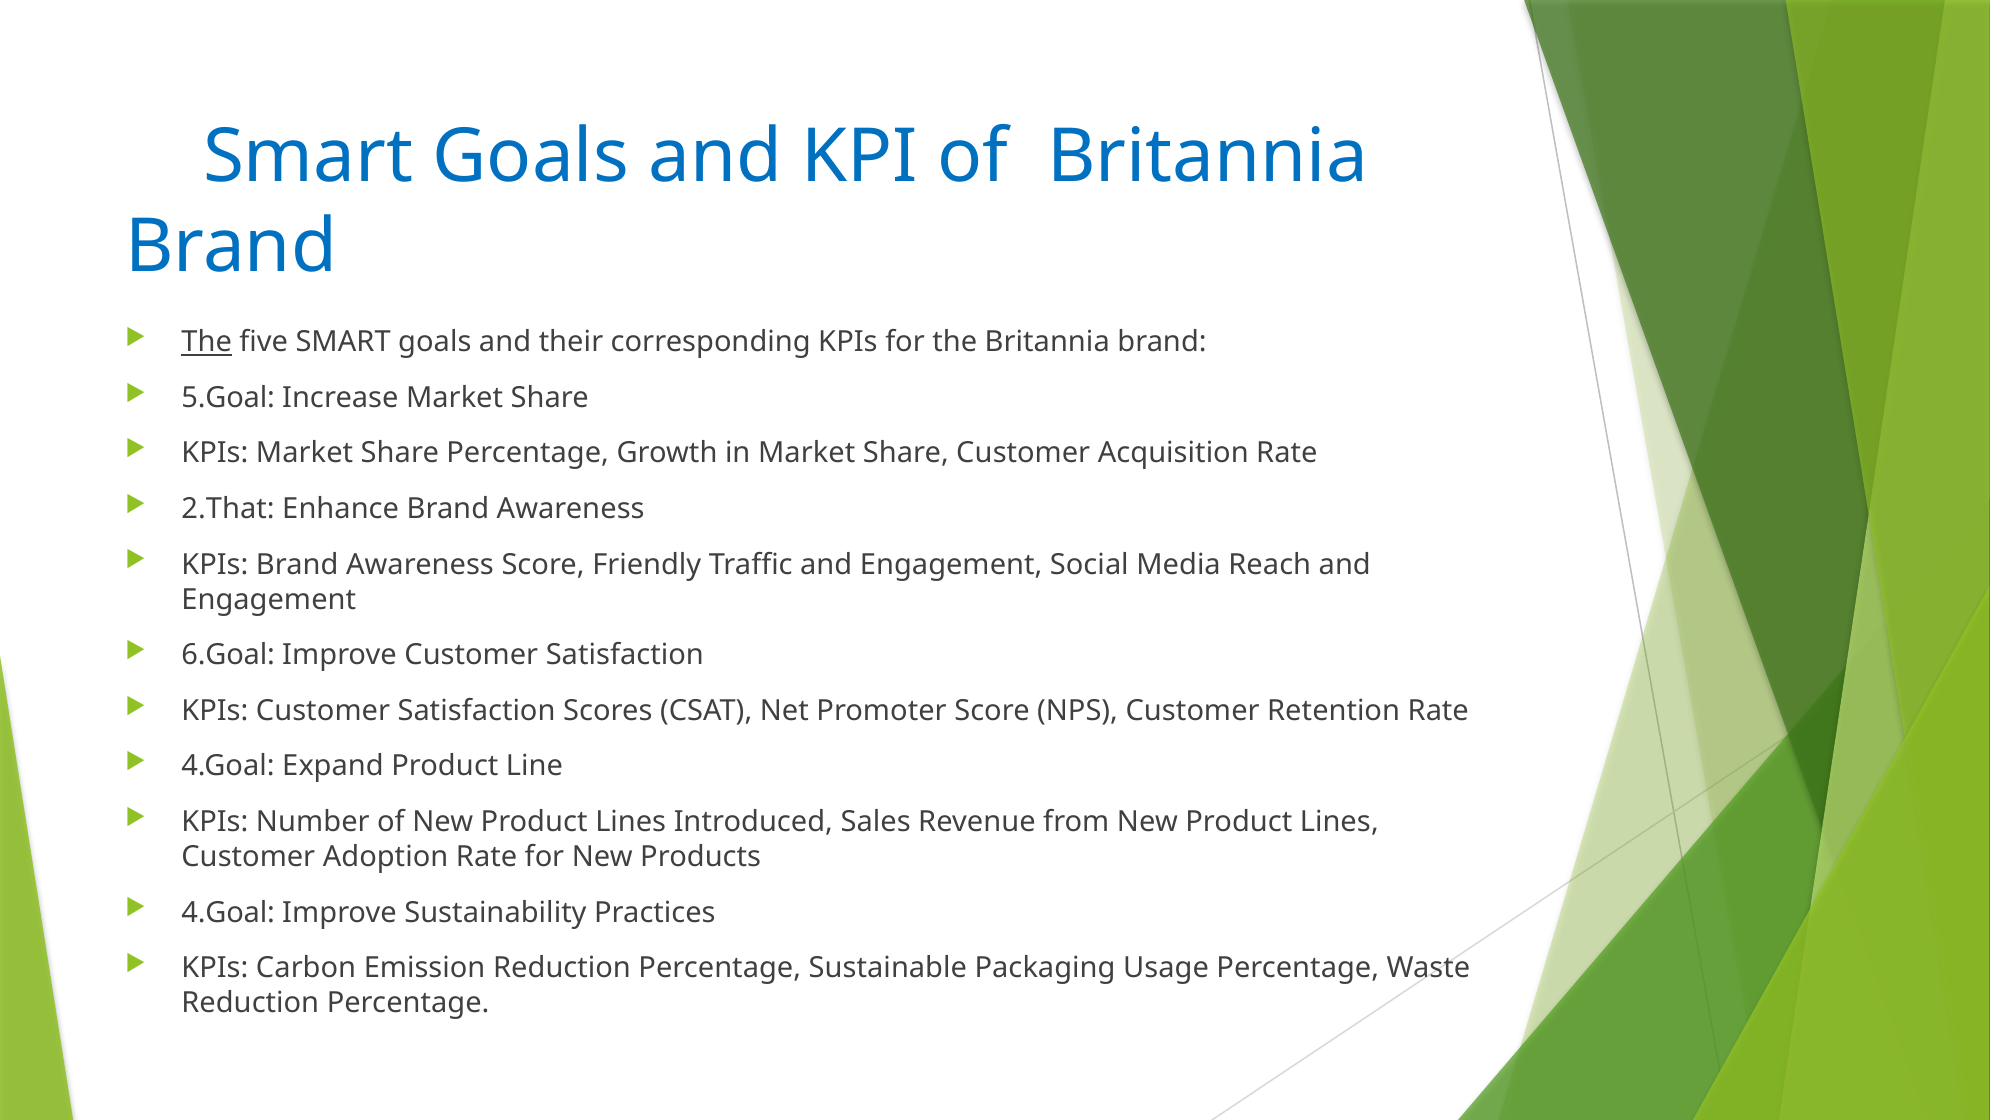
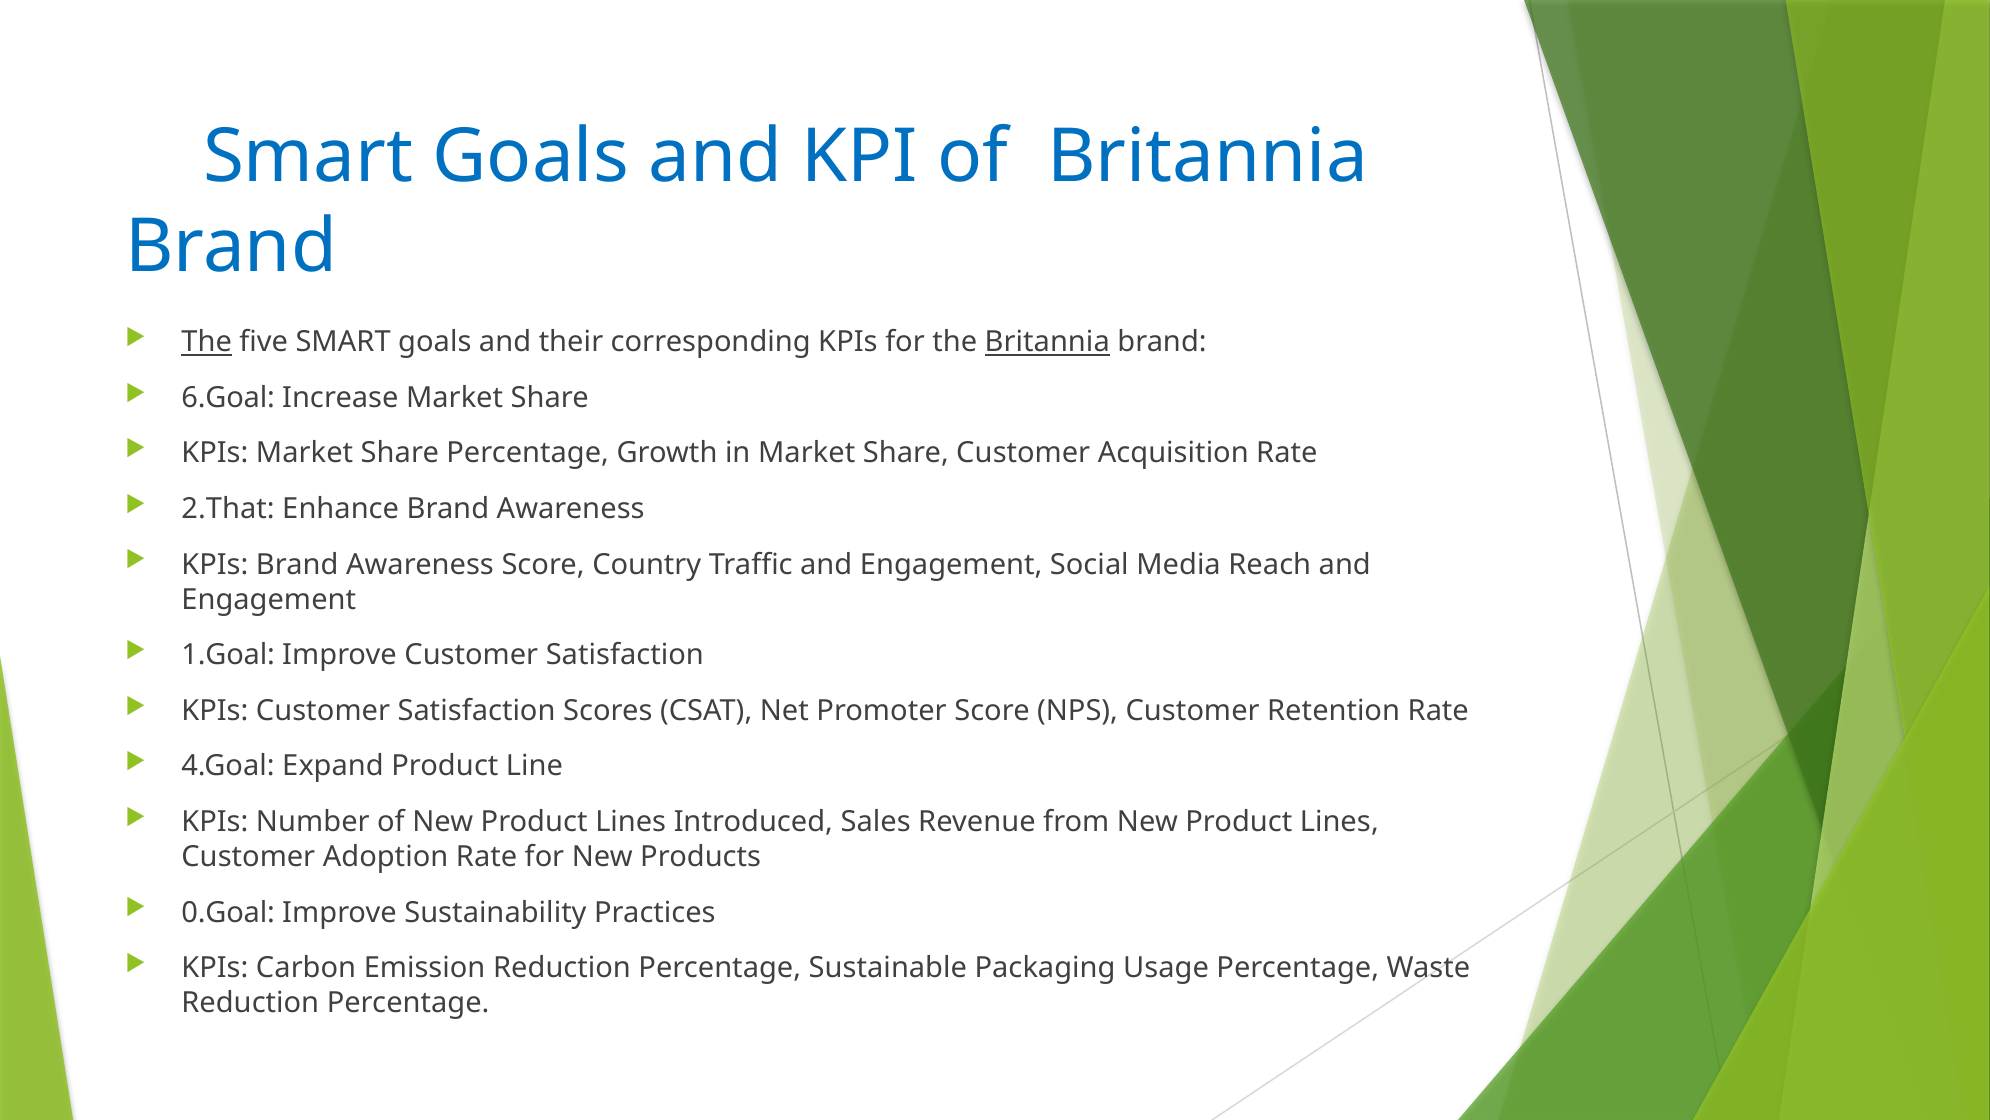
Britannia underline: none -> present (1047, 342)
5.Goal: 5.Goal -> 6.Goal (228, 398)
Friendly: Friendly -> Country (647, 564)
6.Goal: 6.Goal -> 1.Goal (228, 655)
4.Goal: 4.Goal -> 0.Goal (228, 912)
